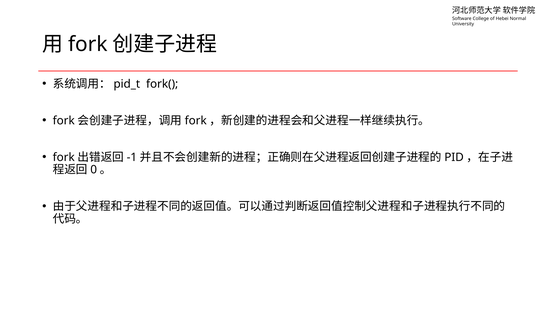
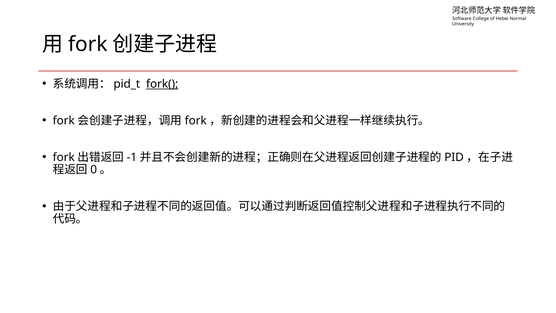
fork( underline: none -> present (162, 84)
